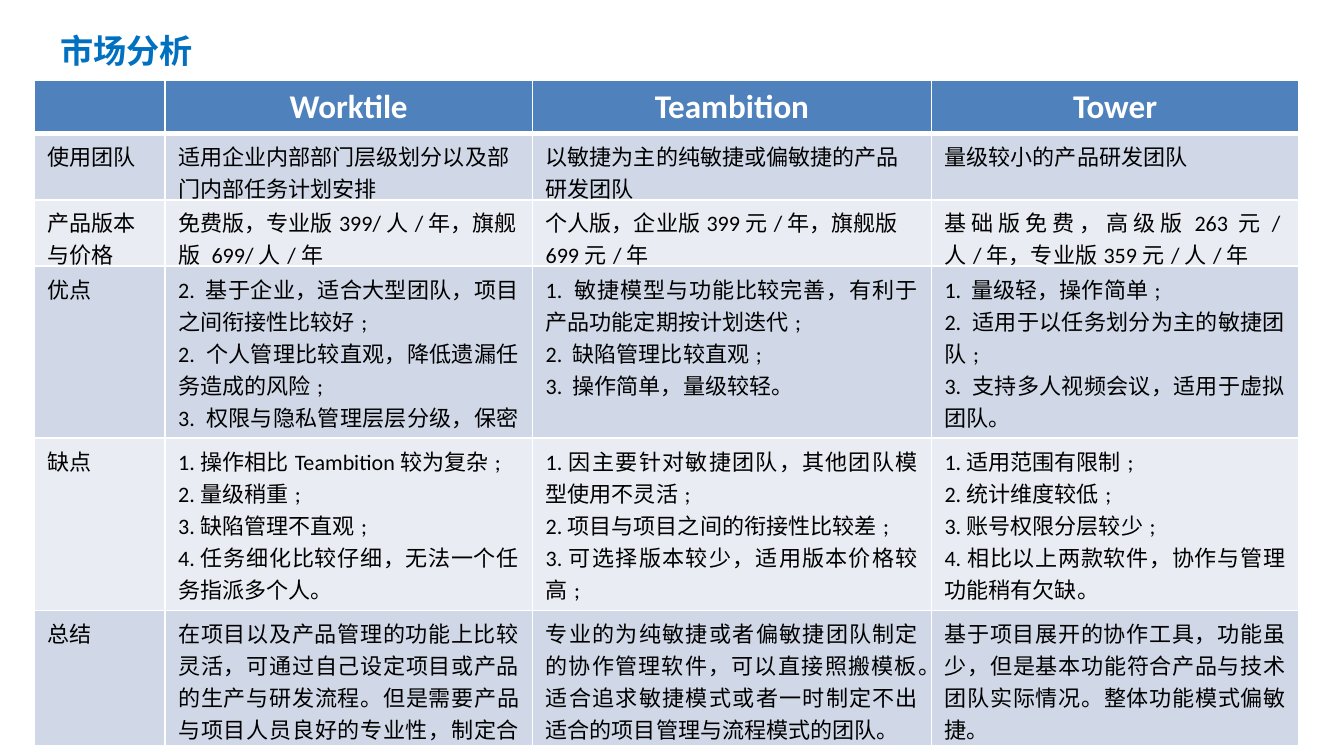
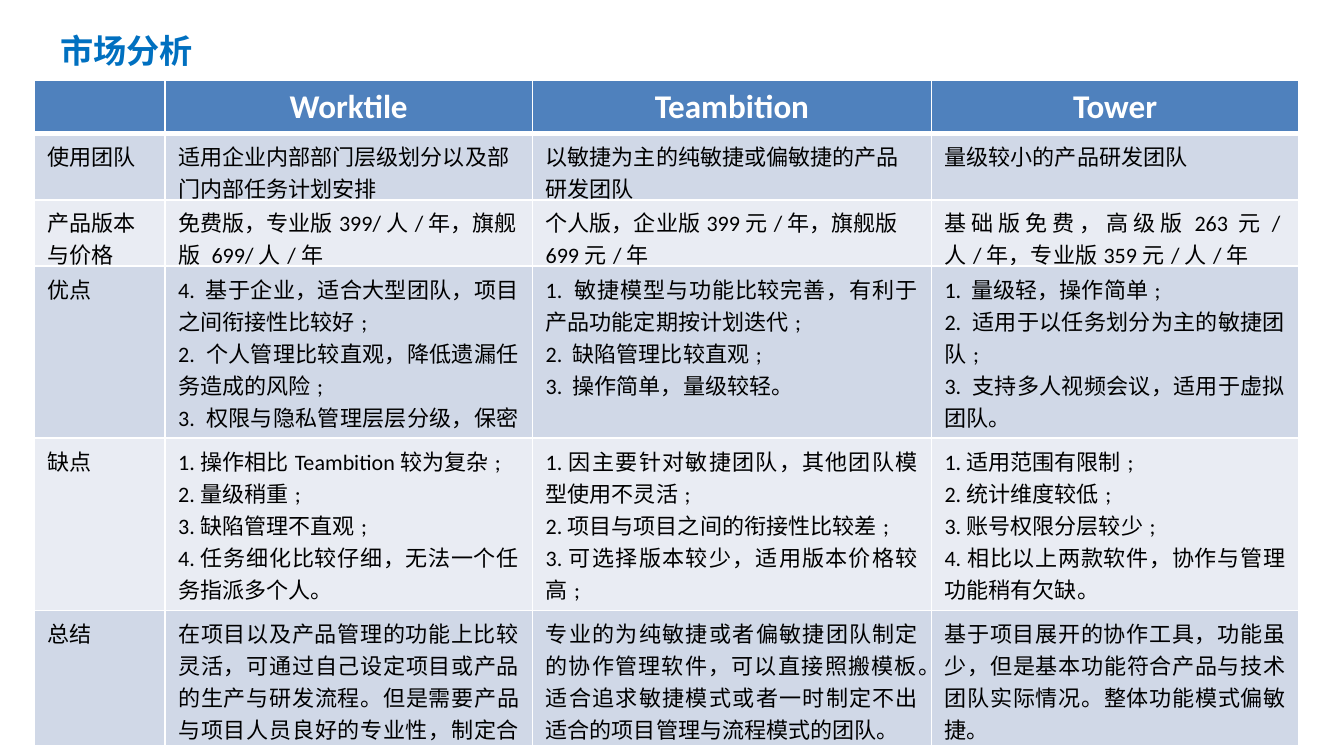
2: 2 -> 4 (187, 291)
